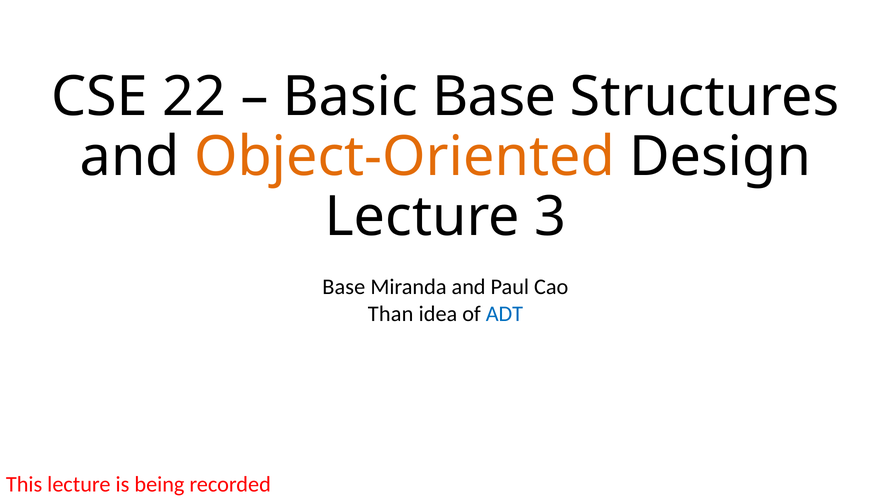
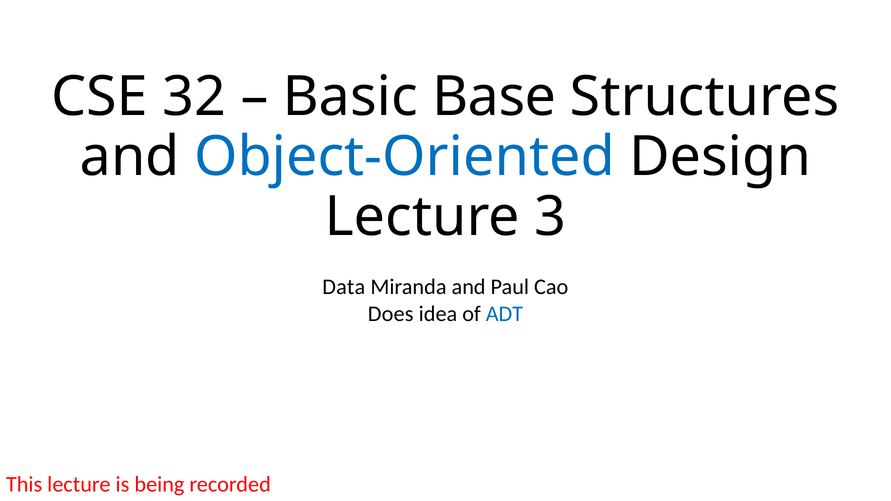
22: 22 -> 32 (194, 97)
Object-Oriented colour: orange -> blue (405, 157)
Base: Base -> Data (344, 287)
Than: Than -> Does (391, 314)
